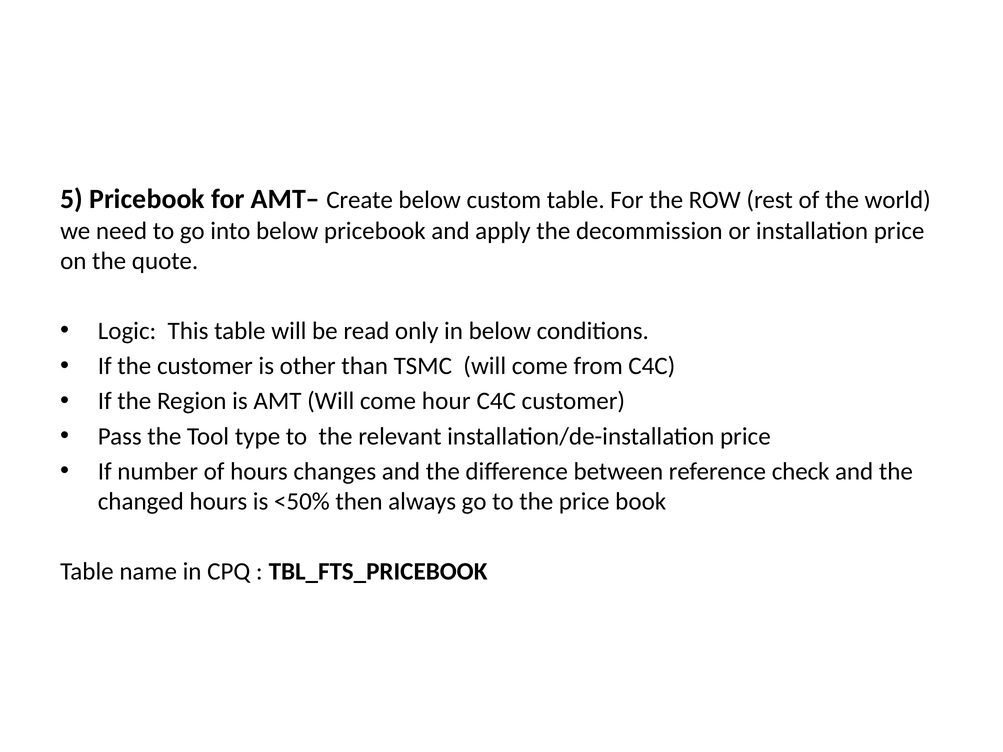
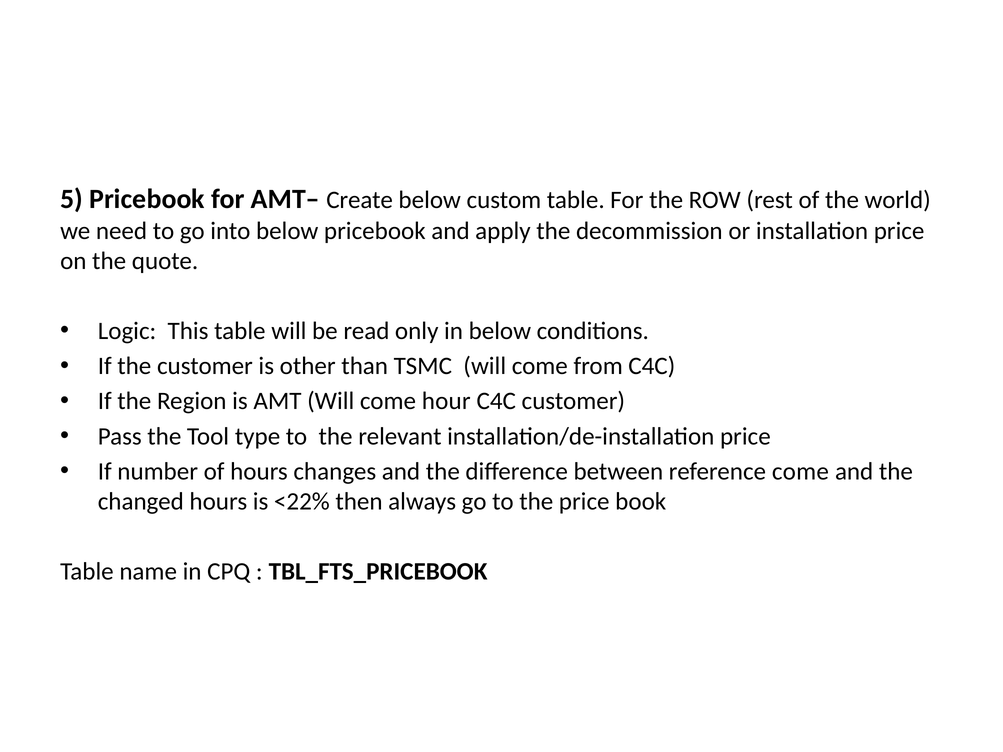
reference check: check -> come (800, 472)
<50%: <50% -> <22% (302, 502)
